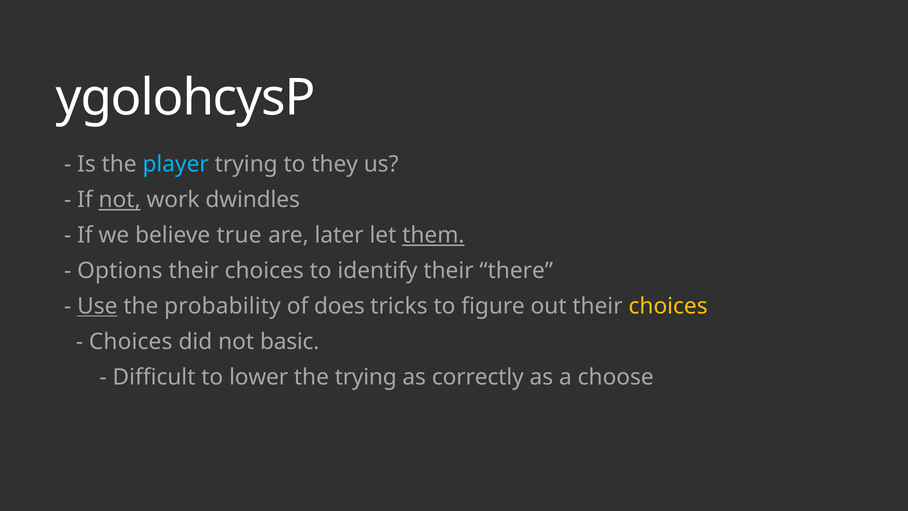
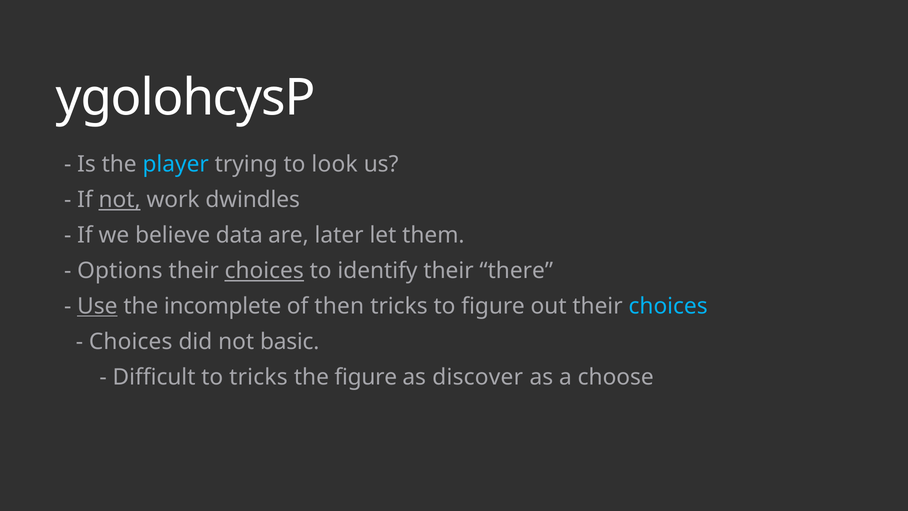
they: they -> look (335, 164)
true: true -> data (239, 235)
them underline: present -> none (433, 235)
choices underline: none -> present (264, 271)
probability: probability -> incomplete (223, 306)
does: does -> then (339, 306)
choices colour: yellow -> light blue (668, 306)
to lower: lower -> tricks (258, 377)
the trying: trying -> figure (366, 377)
correctly: correctly -> discover (478, 377)
